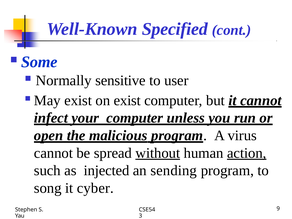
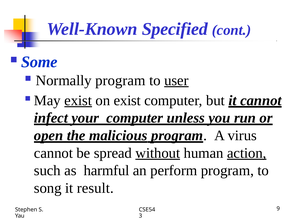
Normally sensitive: sensitive -> program (120, 80)
user underline: none -> present (176, 80)
exist underline: none -> present (78, 100)
injected: injected -> harmful (107, 171)
sending: sending -> perform (174, 171)
cyber: cyber -> result (95, 188)
